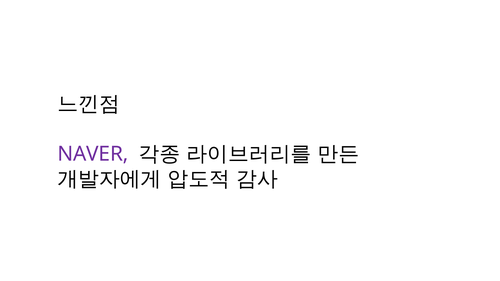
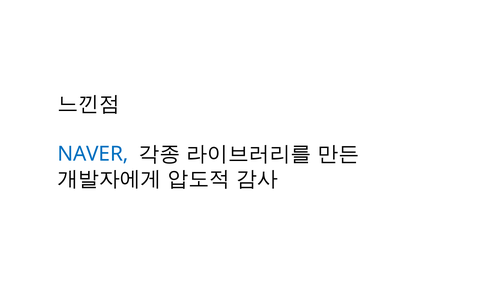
NAVER colour: purple -> blue (93, 154)
